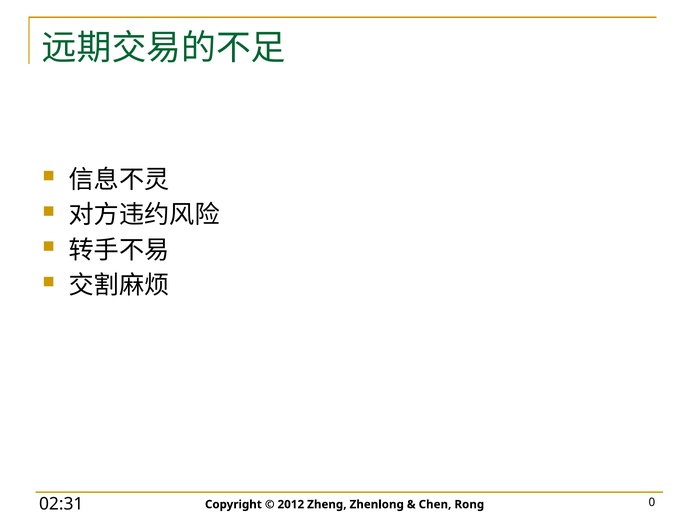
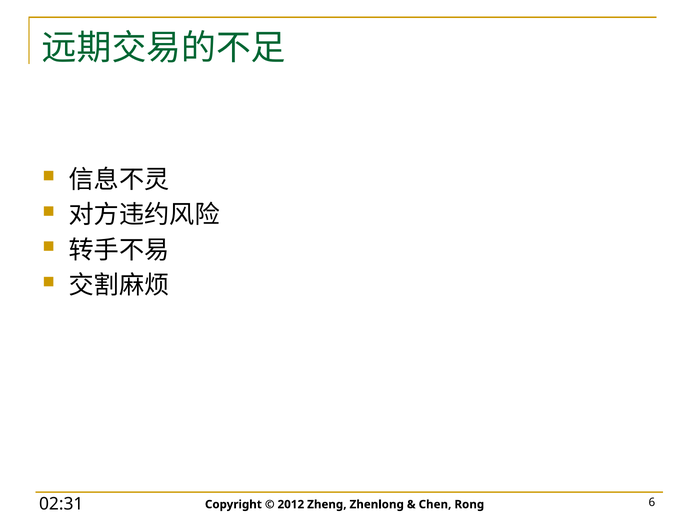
0: 0 -> 6 (652, 502)
